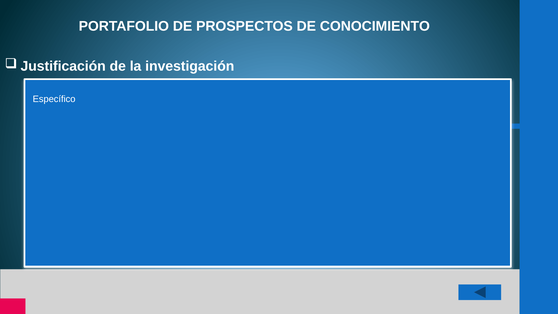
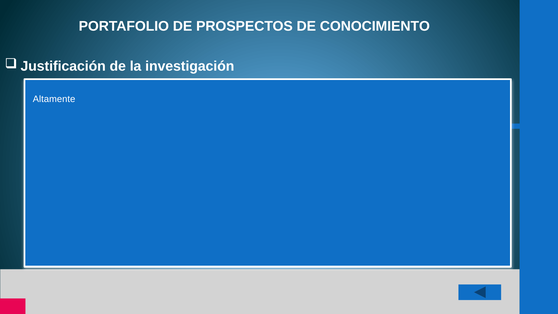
Específico: Específico -> Altamente (54, 99)
